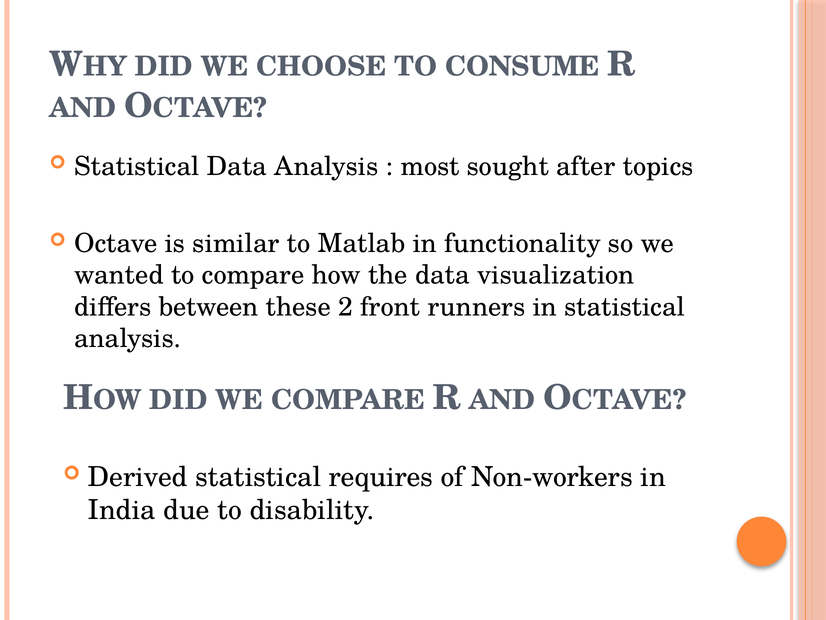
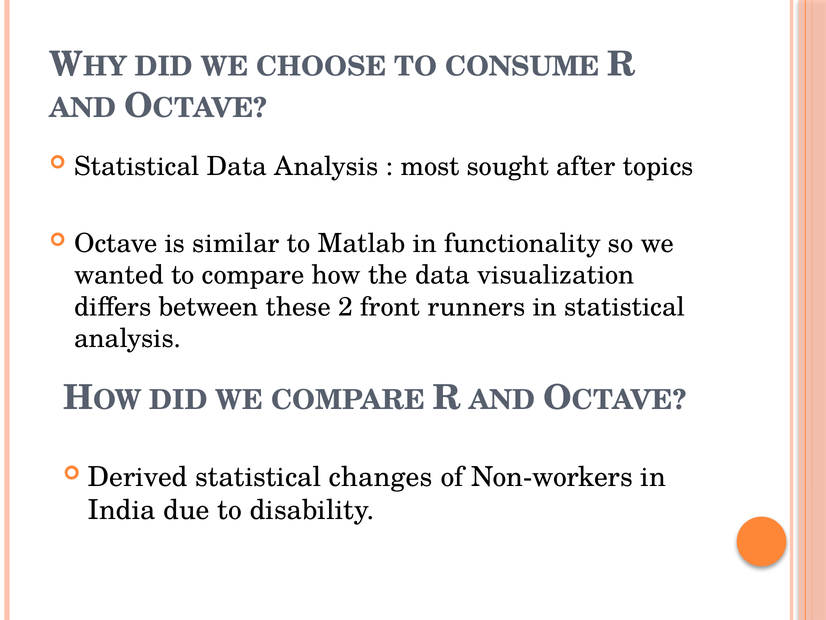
requires: requires -> changes (381, 477)
